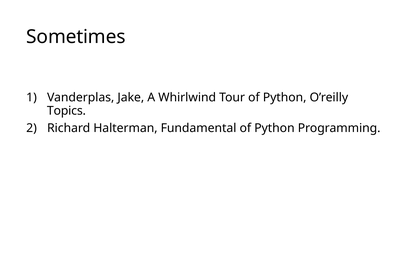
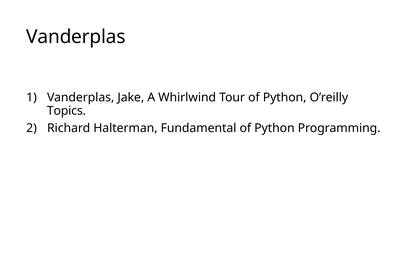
Sometimes: Sometimes -> Vanderplas (76, 37)
